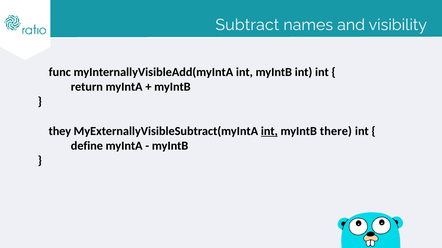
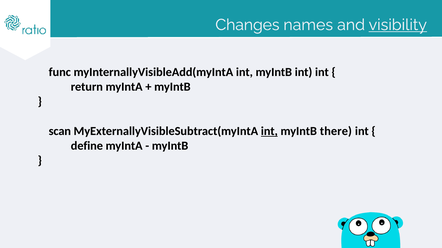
Subtract: Subtract -> Changes (247, 25)
visibility underline: none -> present (398, 25)
they: they -> scan (60, 131)
